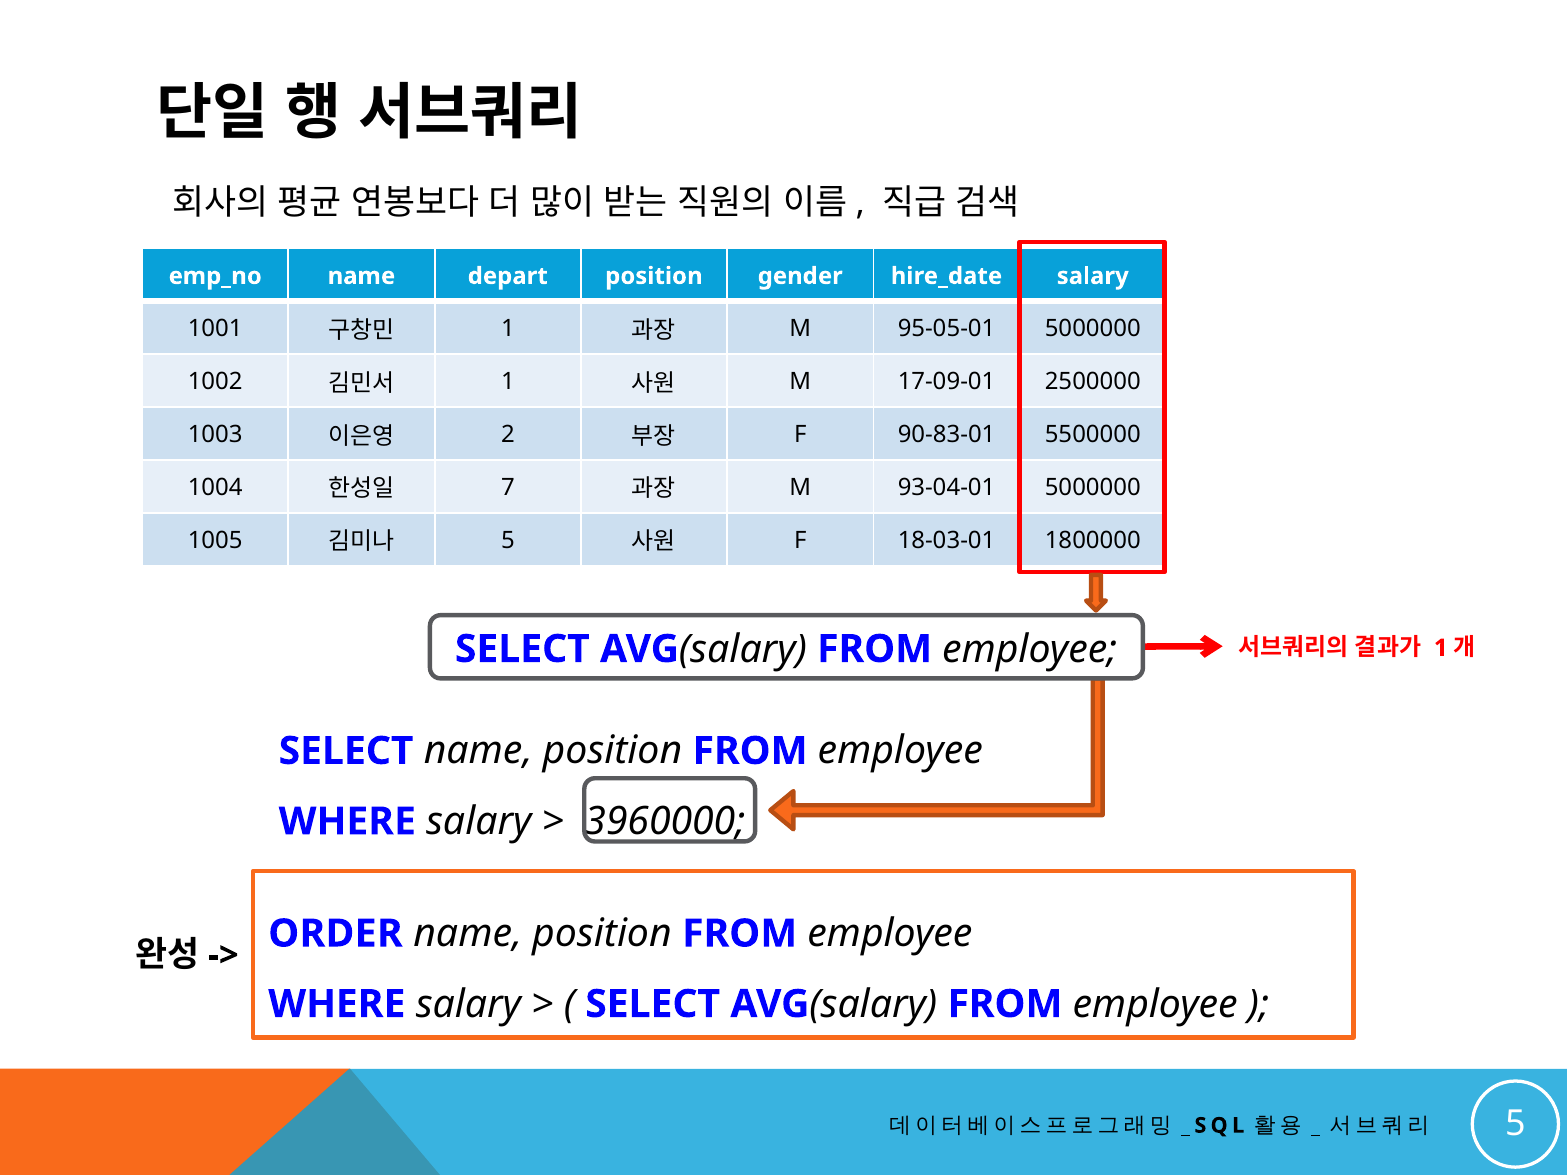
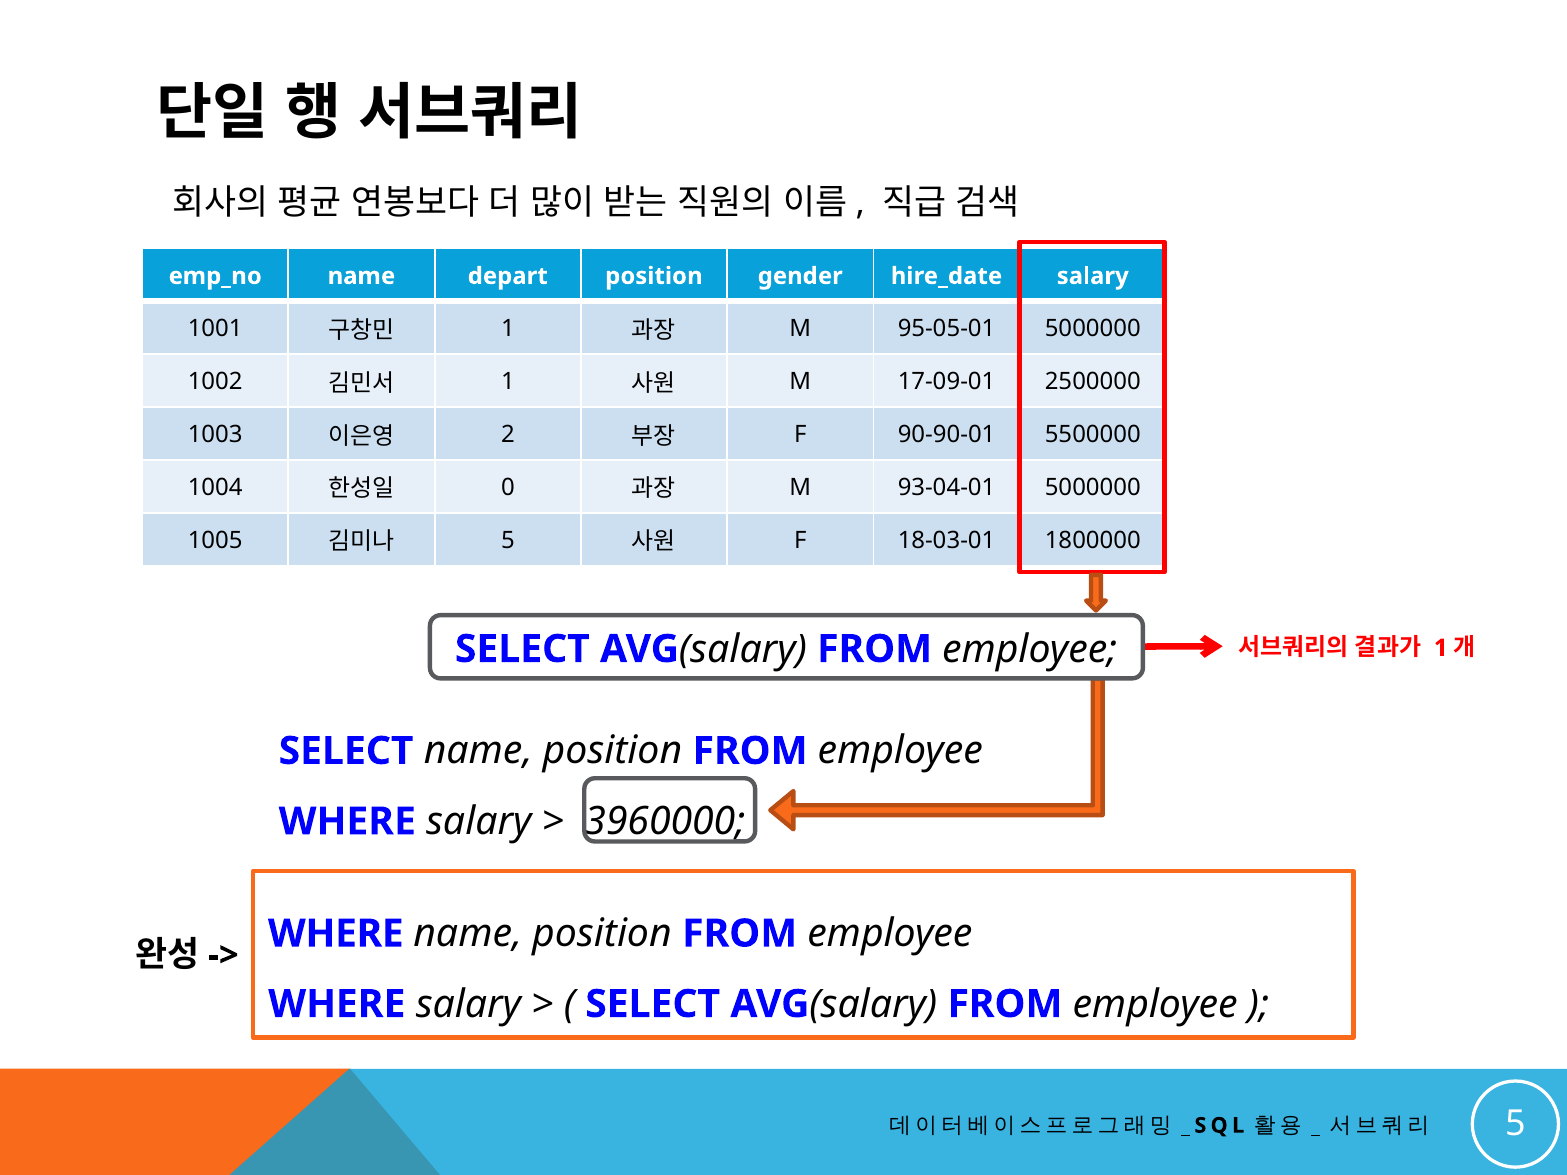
90-83-01: 90-83-01 -> 90-90-01 (947, 435)
7: 7 -> 0 (508, 488)
ORDER: ORDER -> WHERE (336, 934)
